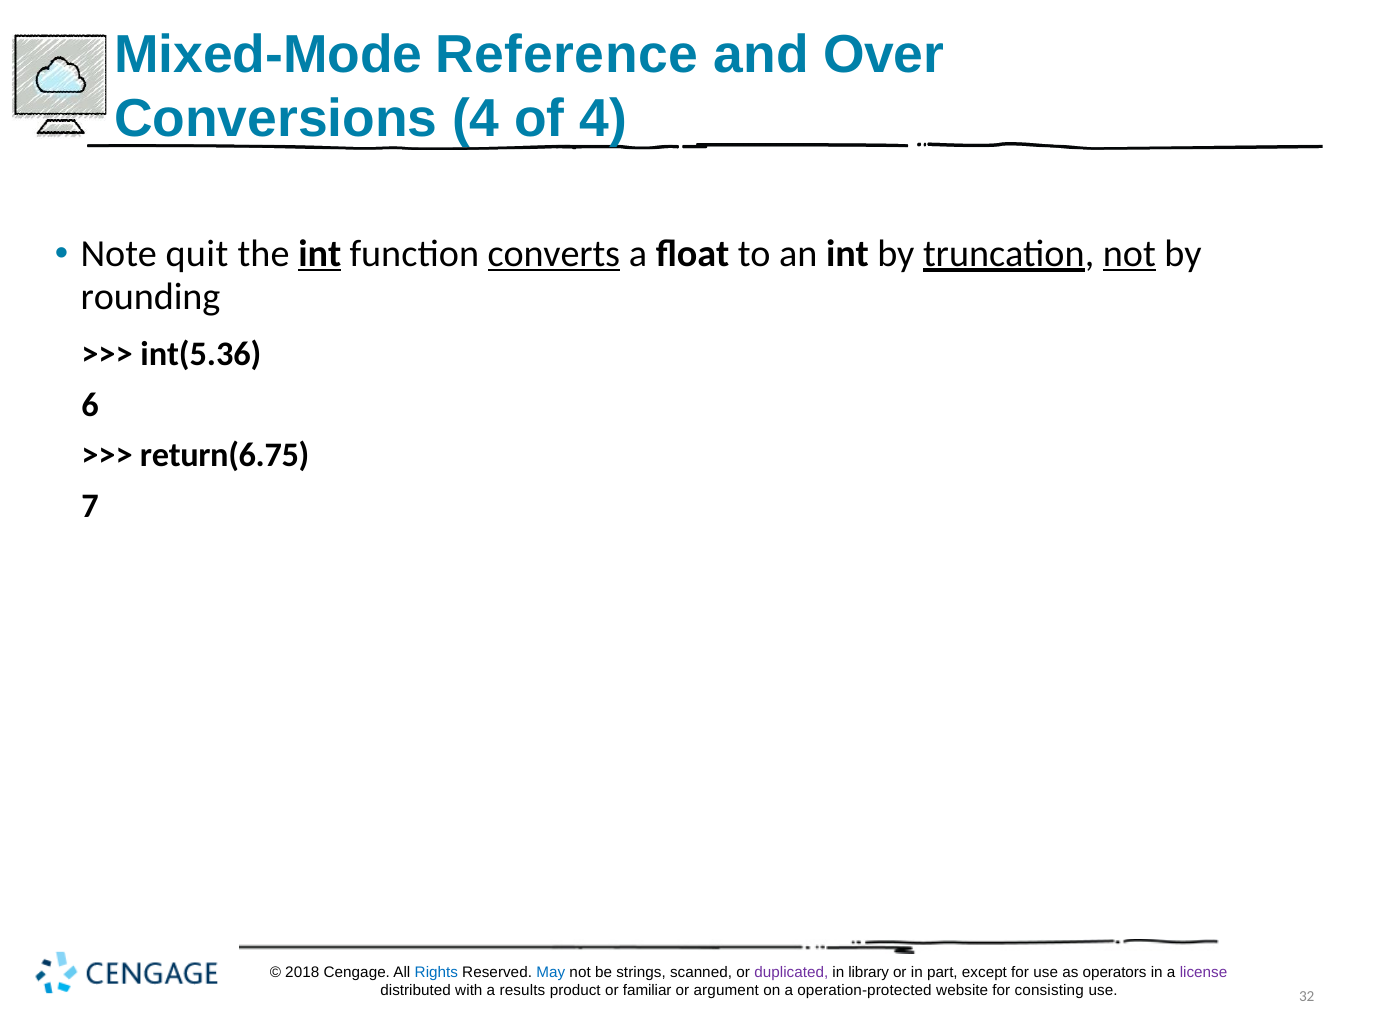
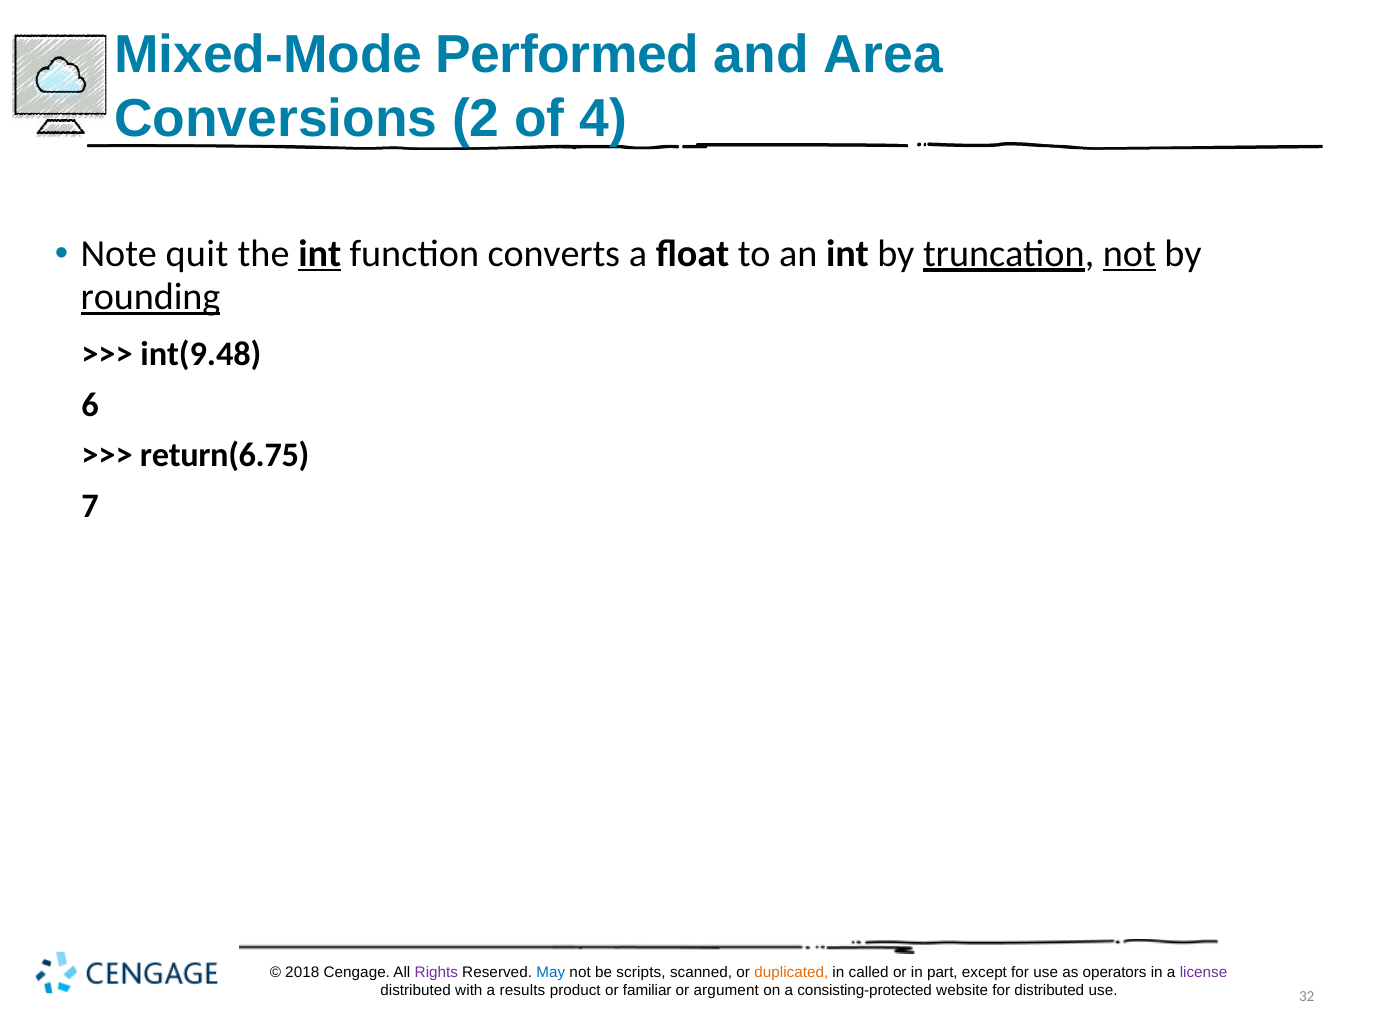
Reference: Reference -> Performed (567, 55)
Over: Over -> Area (883, 55)
Conversions 4: 4 -> 2 (476, 119)
converts underline: present -> none (554, 253)
rounding underline: none -> present (151, 297)
int(5.36: int(5.36 -> int(9.48 (201, 354)
Rights colour: blue -> purple (436, 972)
strings: strings -> scripts (641, 972)
duplicated colour: purple -> orange (791, 972)
library: library -> called (869, 972)
operation-protected: operation-protected -> consisting-protected (865, 990)
for consisting: consisting -> distributed (1049, 990)
